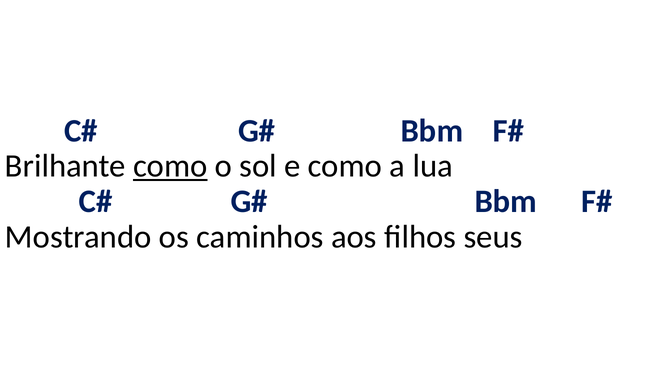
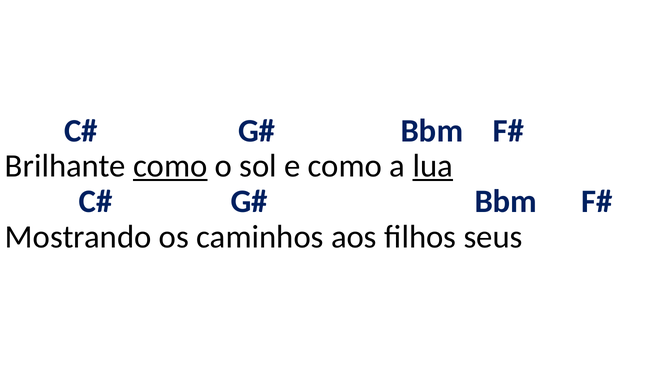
lua underline: none -> present (433, 166)
